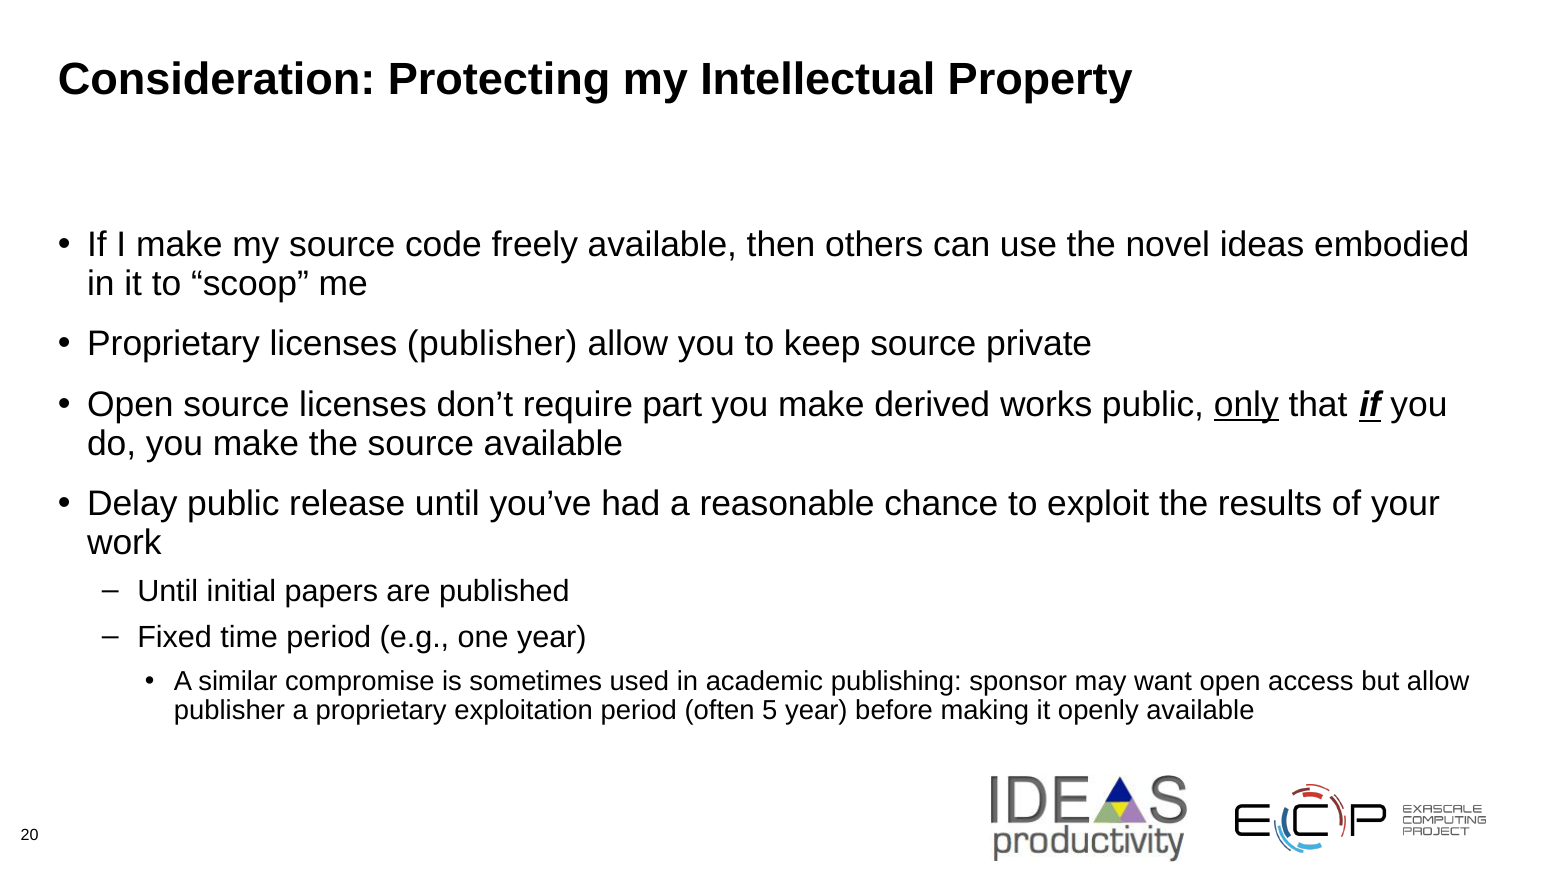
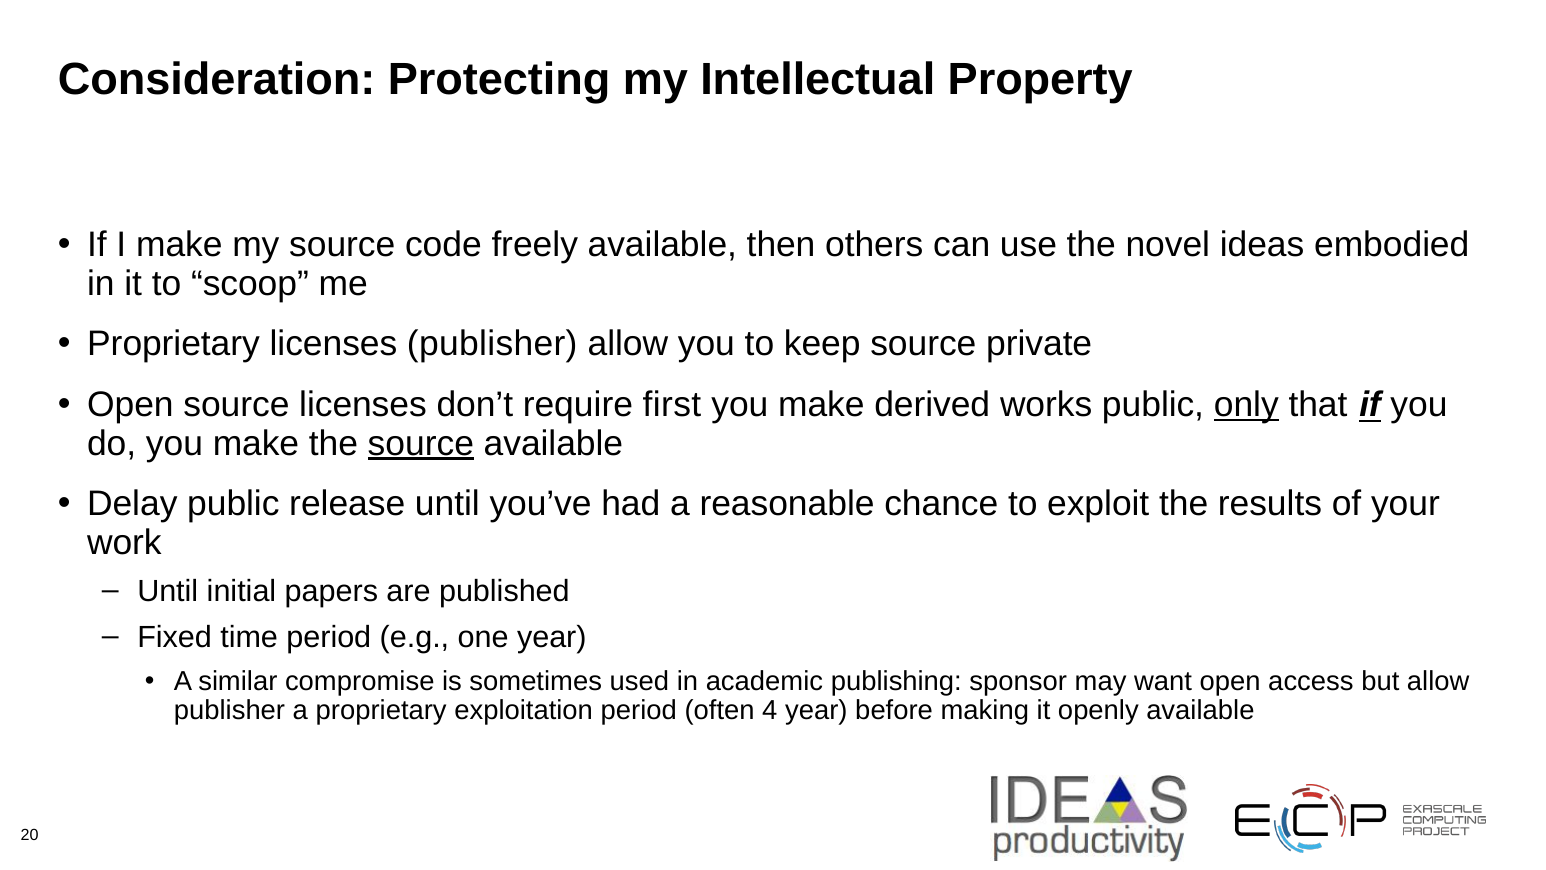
part: part -> first (672, 405)
source underline: none -> present (421, 443)
5: 5 -> 4 (770, 711)
